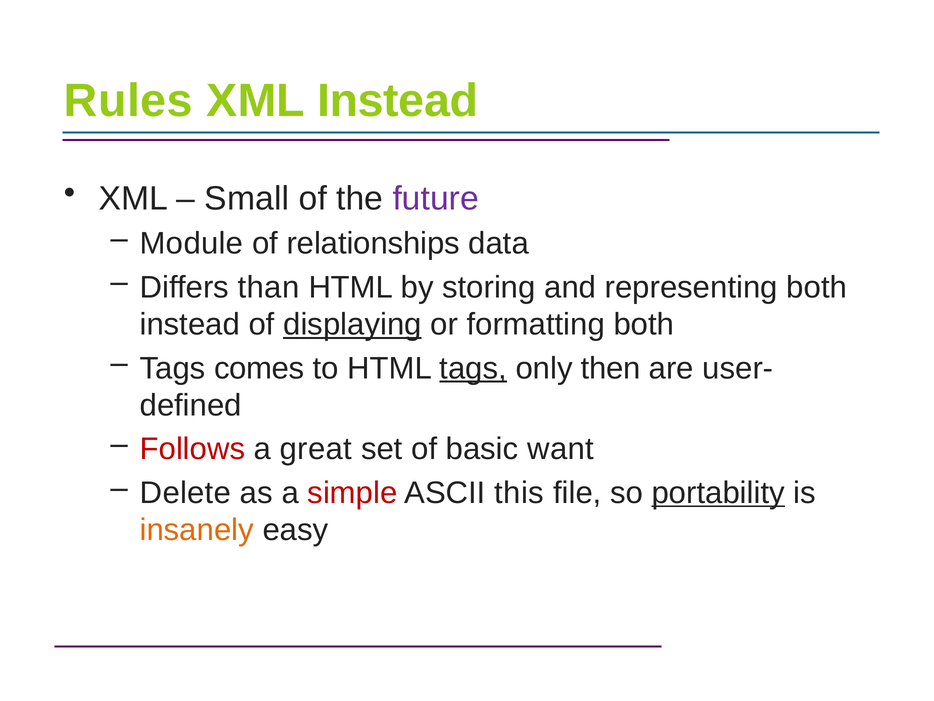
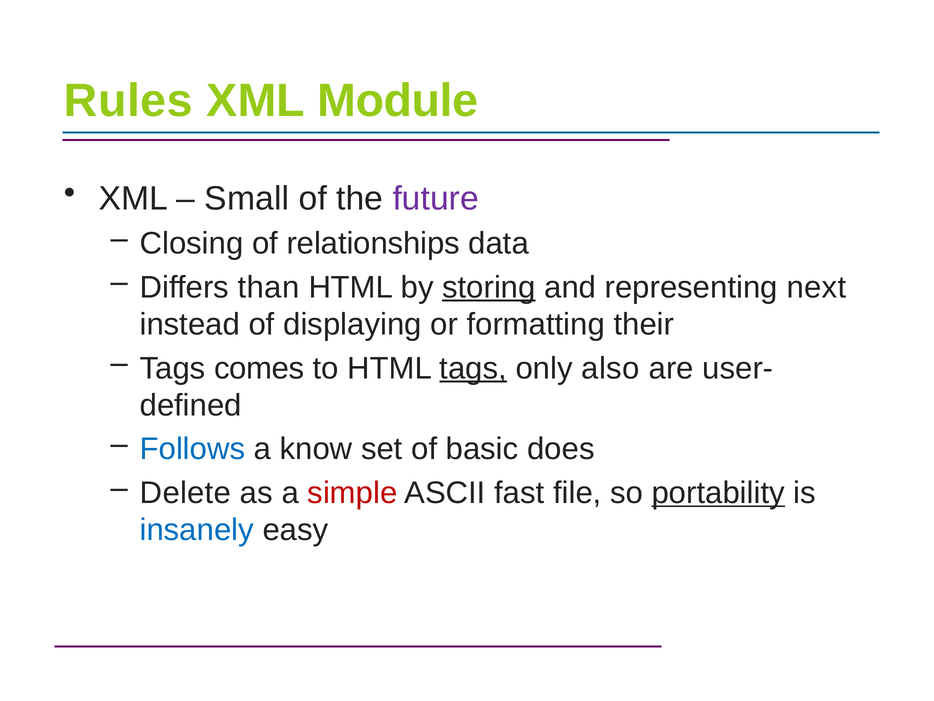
XML Instead: Instead -> Module (398, 101)
Module: Module -> Closing (192, 243)
storing underline: none -> present (489, 287)
representing both: both -> next (817, 287)
displaying underline: present -> none (352, 324)
formatting both: both -> their (644, 324)
then: then -> also (611, 368)
Follows colour: red -> blue (192, 449)
great: great -> know (316, 449)
want: want -> does (561, 449)
this: this -> fast (519, 492)
insanely colour: orange -> blue (197, 530)
